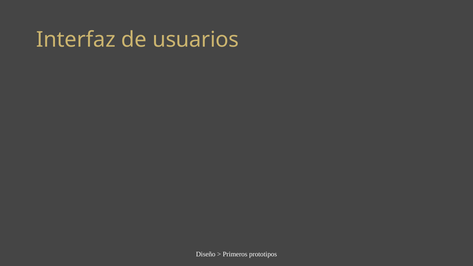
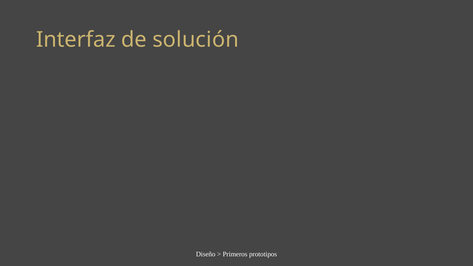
usuarios: usuarios -> solución (196, 40)
